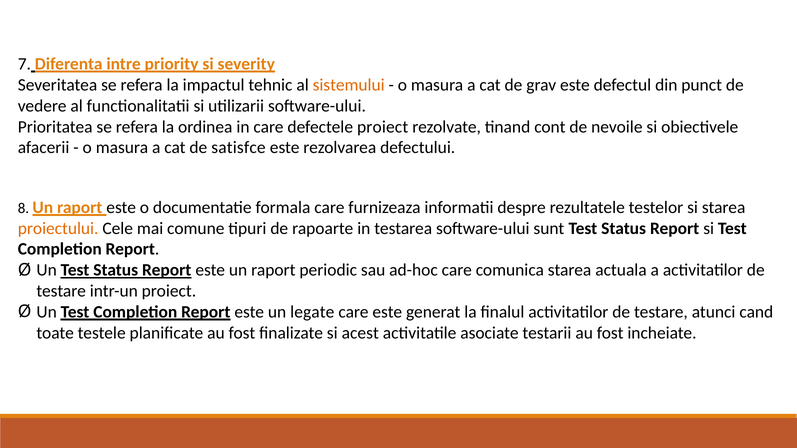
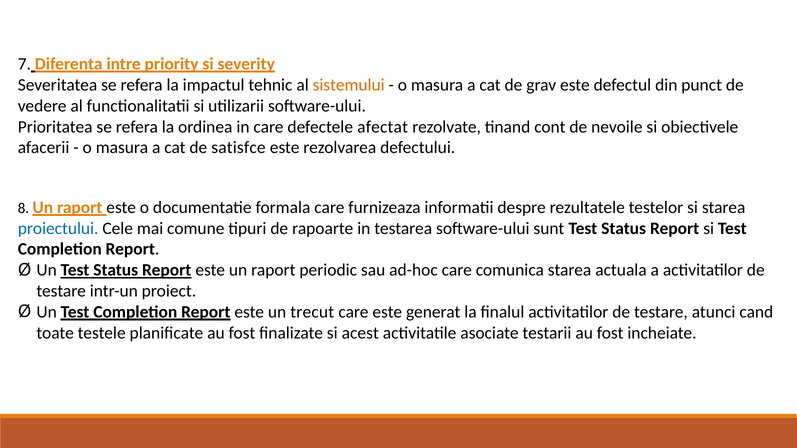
defectele proiect: proiect -> afectat (383, 127)
proiectului colour: orange -> blue (58, 228)
legate: legate -> trecut (312, 312)
